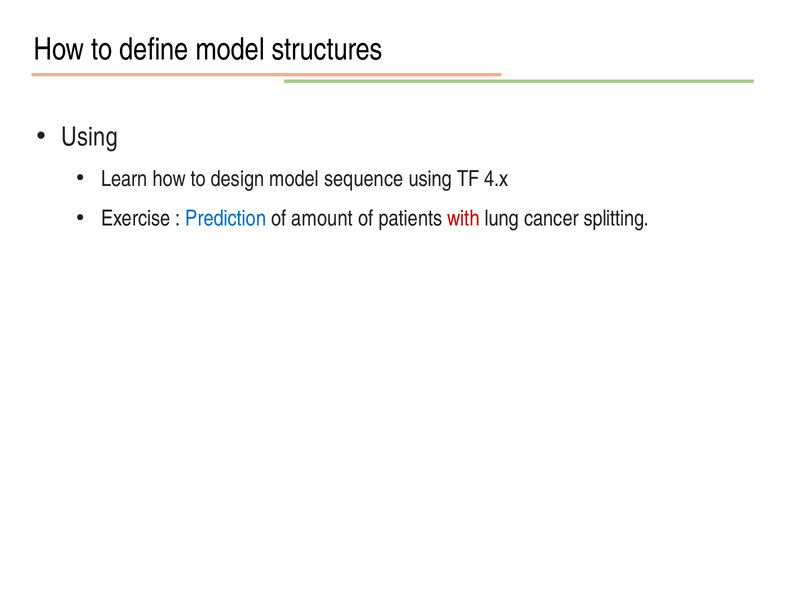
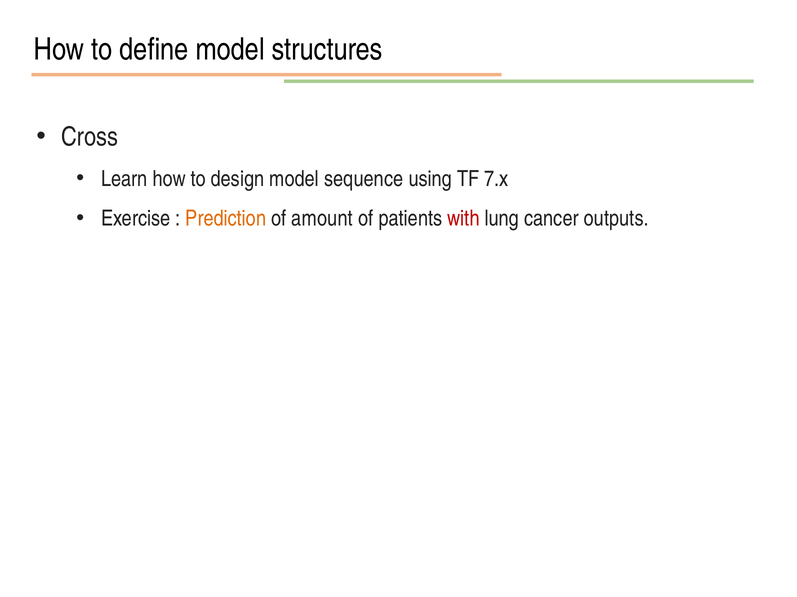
Using: Using -> Cross (90, 137)
4.x: 4.x -> 7.x (496, 179)
Prediction colour: blue -> orange (226, 219)
splitting: splitting -> outputs (616, 219)
